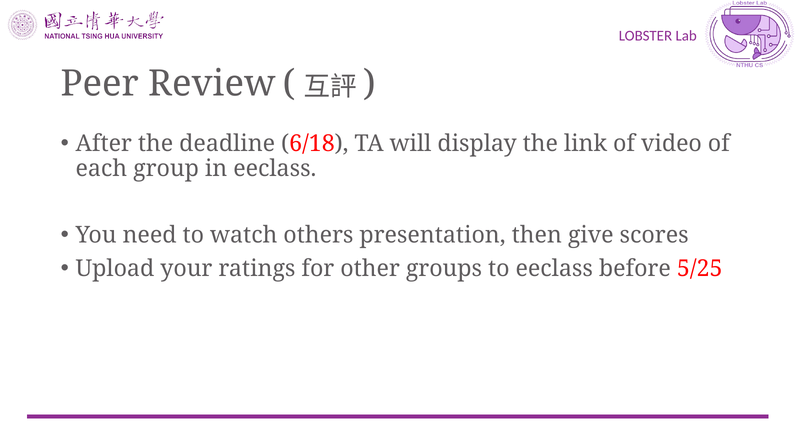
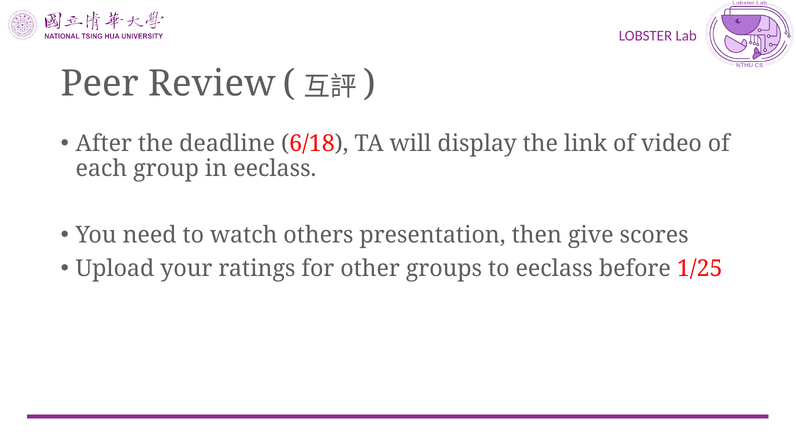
5/25: 5/25 -> 1/25 (700, 268)
